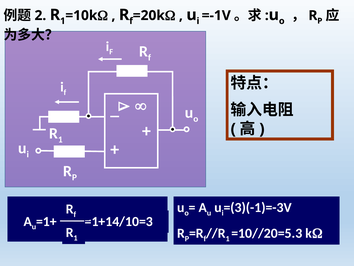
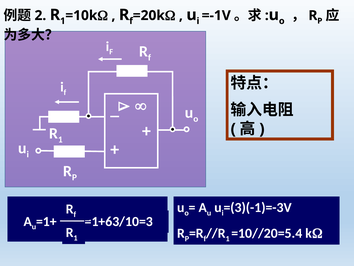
=1+14/10=3: =1+14/10=3 -> =1+63/10=3 (119, 221)
=10//20=5.3: =10//20=5.3 -> =10//20=5.4 (267, 233)
